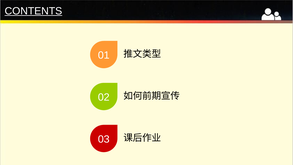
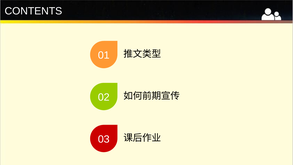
CONTENTS underline: present -> none (33, 11)
